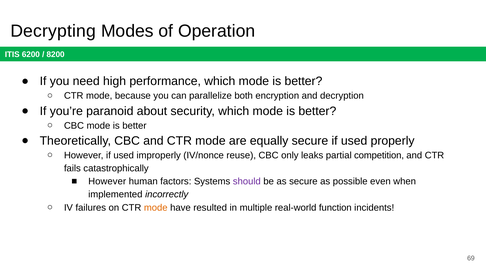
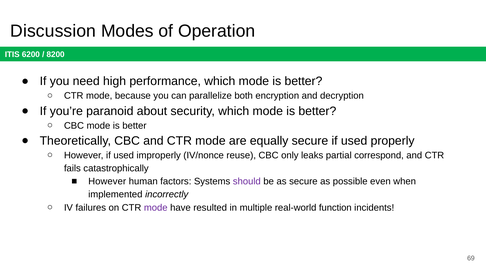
Decrypting: Decrypting -> Discussion (53, 31)
competition: competition -> correspond (379, 156)
mode colour: orange -> purple (156, 208)
